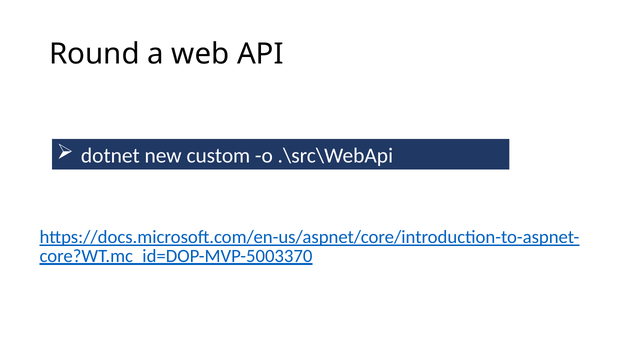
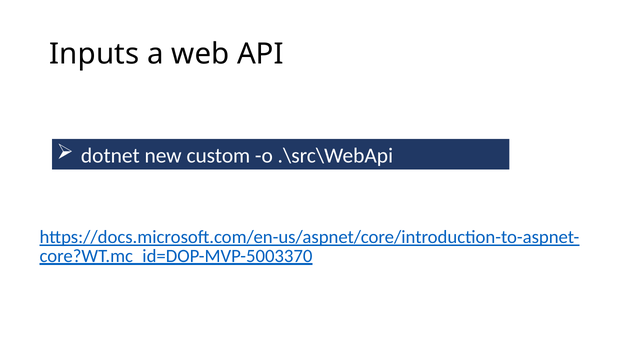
Round: Round -> Inputs (94, 54)
